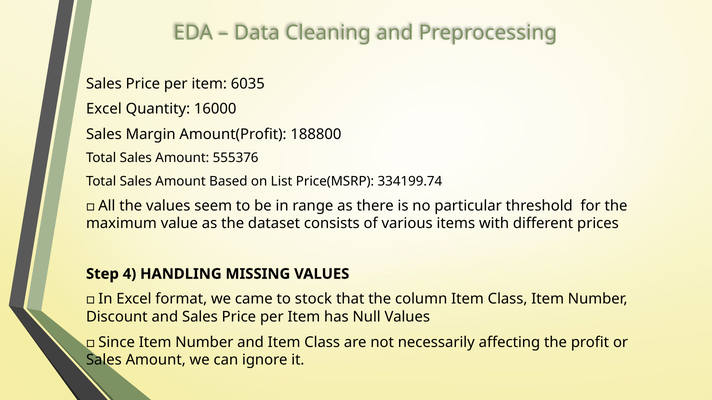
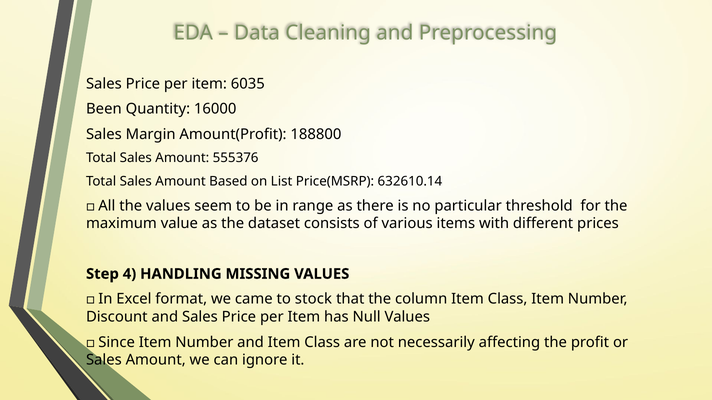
Excel: Excel -> Been (104, 109)
334199.74: 334199.74 -> 632610.14 (410, 181)
